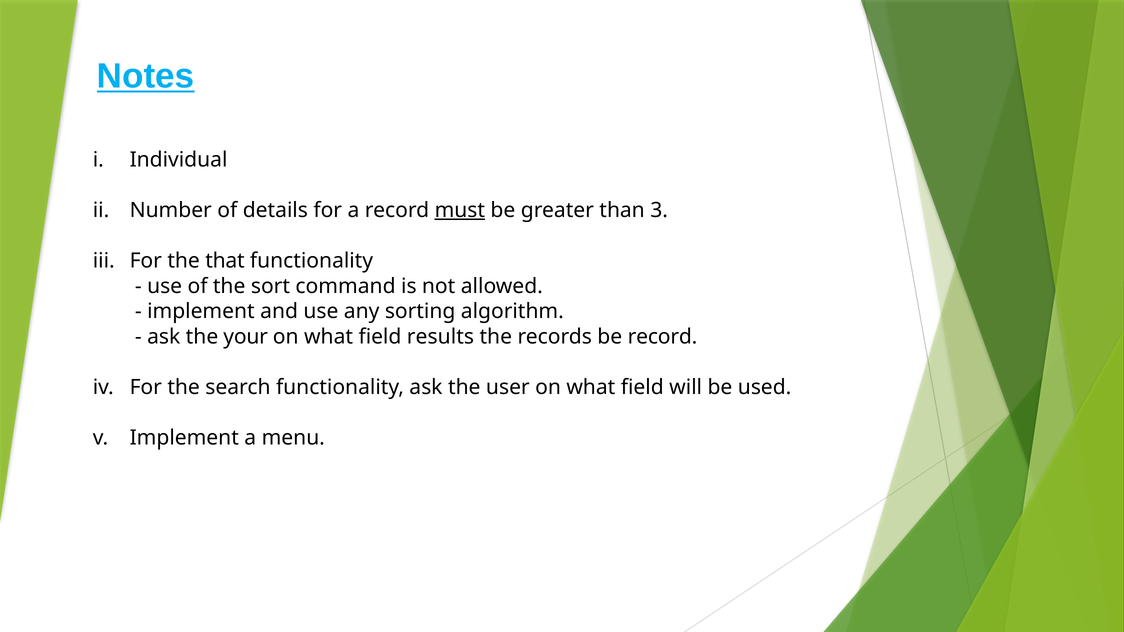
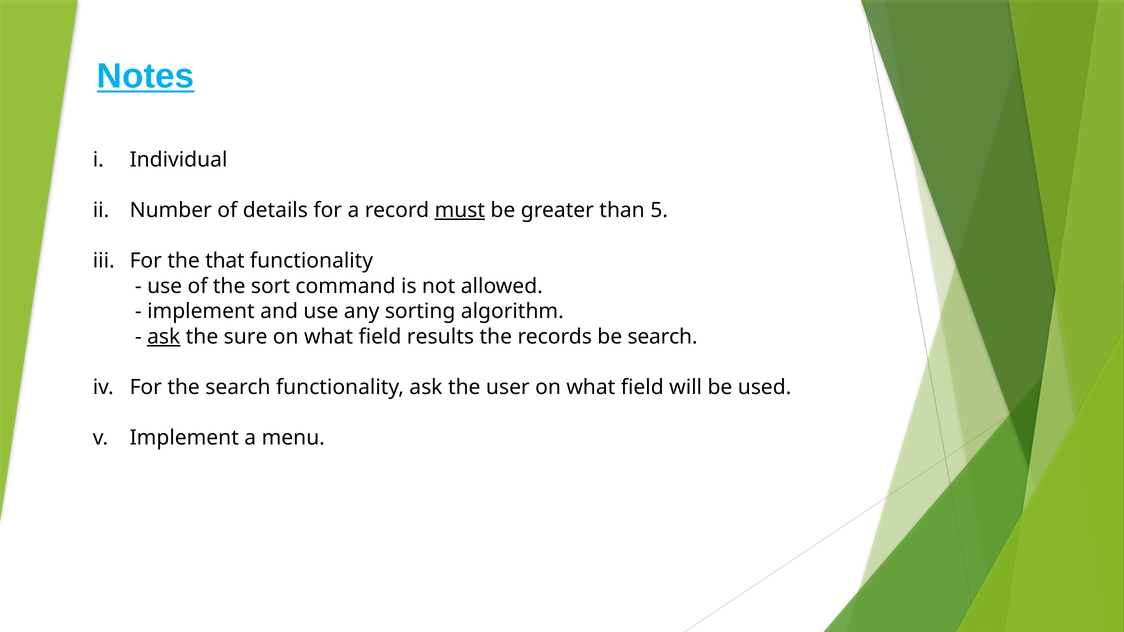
3: 3 -> 5 (659, 210)
ask underline: none -> present (164, 337)
your: your -> sure (246, 337)
be record: record -> search (663, 337)
